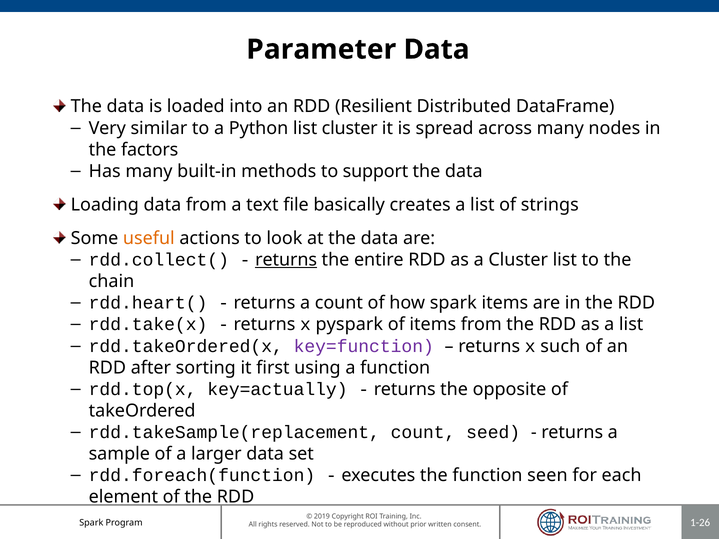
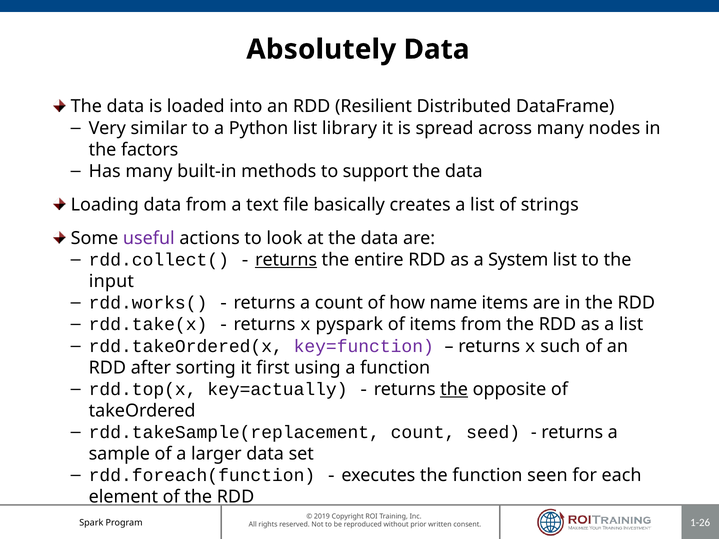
Parameter: Parameter -> Absolutely (321, 49)
list cluster: cluster -> library (350, 128)
useful colour: orange -> purple (149, 238)
a Cluster: Cluster -> System (518, 260)
chain: chain -> input (111, 282)
rdd.heart(: rdd.heart( -> rdd.works( (148, 303)
how spark: spark -> name (453, 303)
the underline: none -> present (454, 389)
